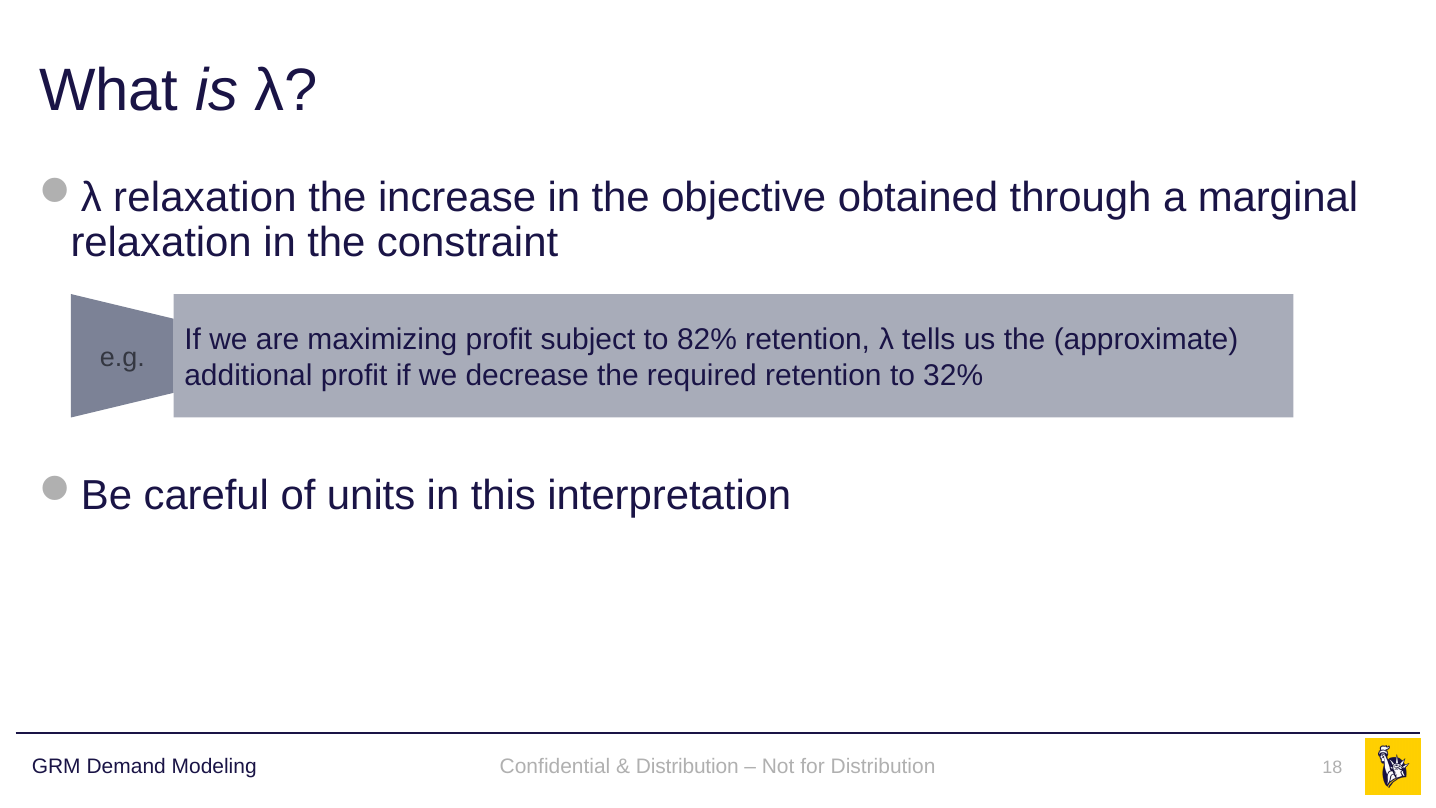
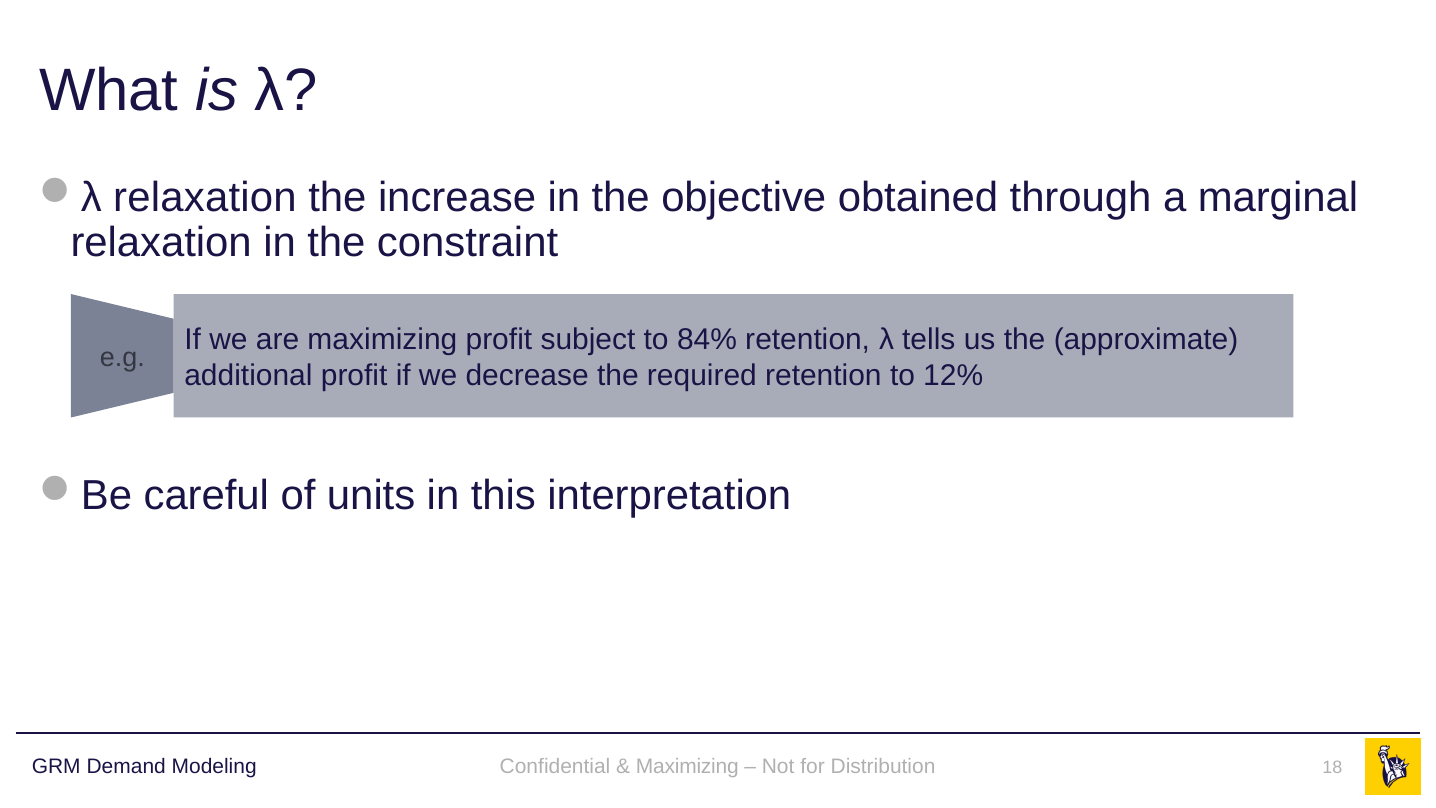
82%: 82% -> 84% (707, 340)
32%: 32% -> 12% (953, 376)
Distribution: Distribution -> Maximizing (687, 766)
